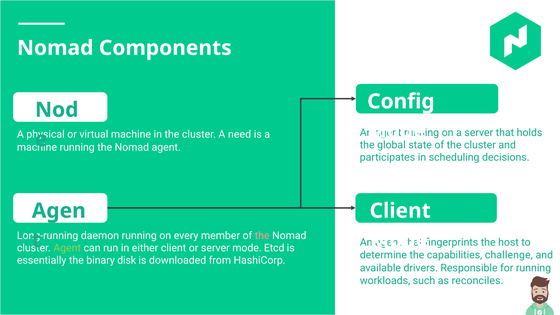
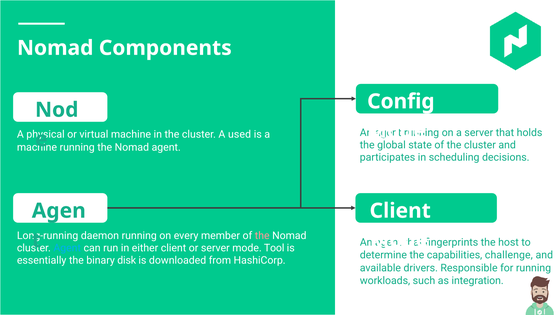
need: need -> used (240, 134)
Agent colour: light green -> light blue (67, 248)
Etcd: Etcd -> Tool (274, 248)
reconciles: reconciles -> integration (478, 281)
